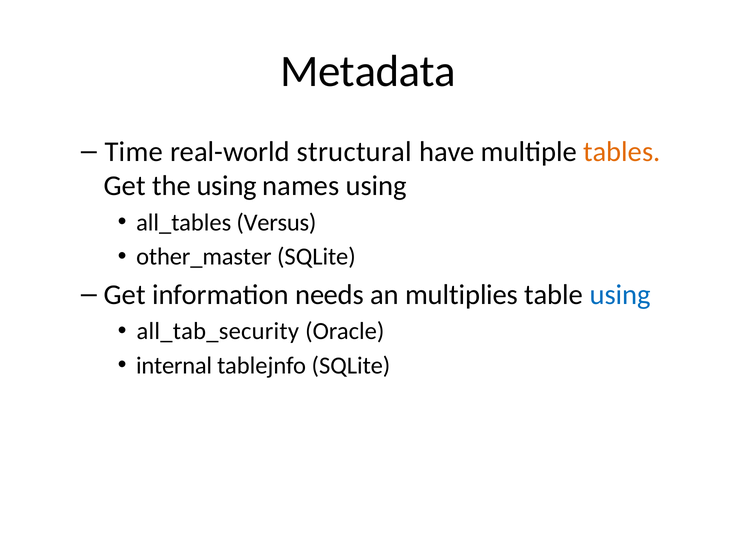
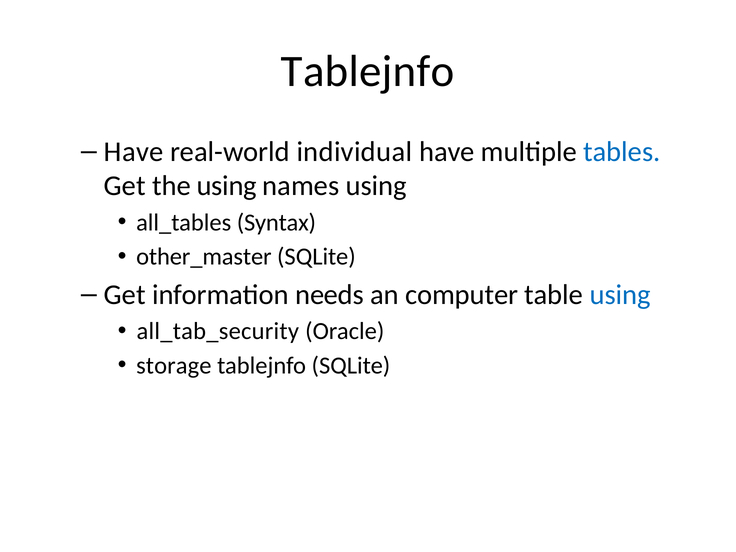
Metadata: Metadata -> Tablejnfo (368, 71)
Time: Time -> Have (134, 152)
structural: structural -> individual (354, 152)
tables colour: orange -> blue (622, 152)
Versus: Versus -> Syntax (276, 223)
multiplies: multiplies -> computer (462, 295)
internal: internal -> storage (174, 366)
